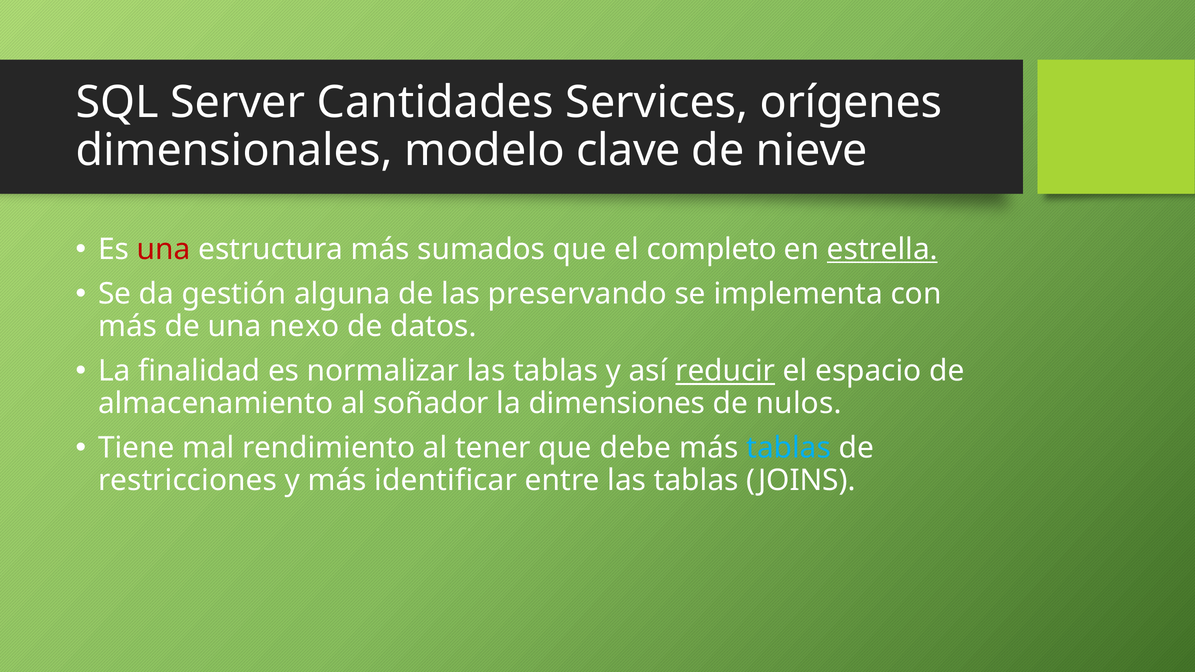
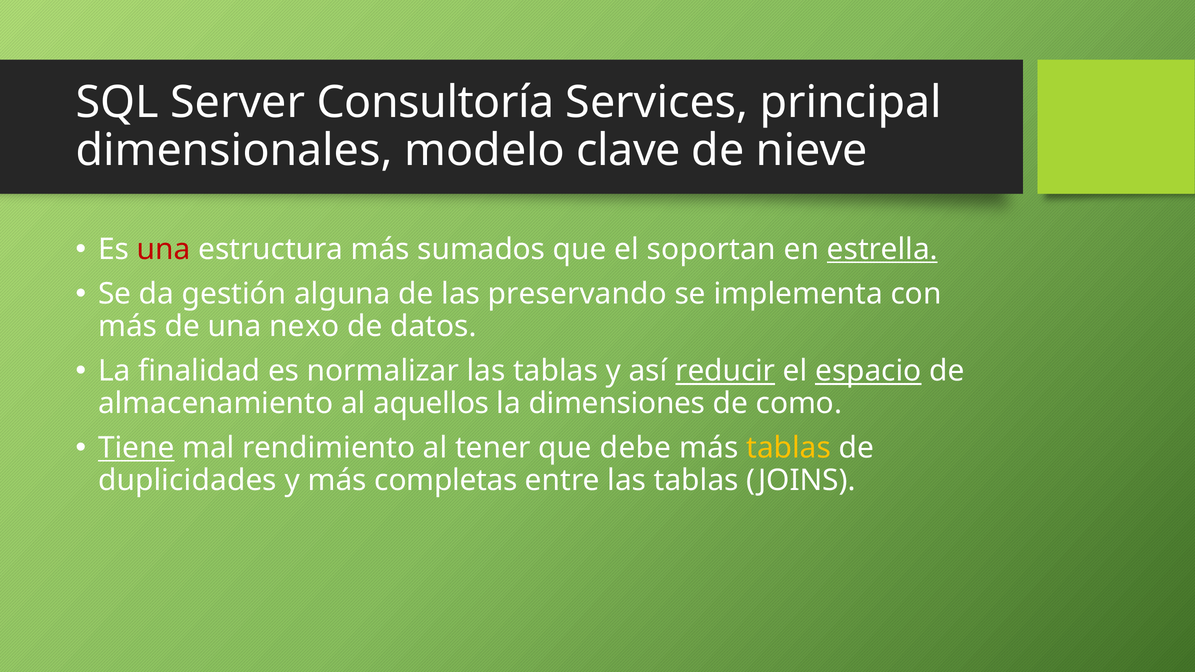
Cantidades: Cantidades -> Consultoría (436, 102)
orígenes: orígenes -> principal (851, 102)
completo: completo -> soportan (711, 249)
espacio underline: none -> present (868, 371)
soñador: soñador -> aquellos (431, 403)
nulos: nulos -> como (799, 403)
Tiene underline: none -> present (136, 448)
tablas colour: light blue -> yellow (789, 448)
restricciones: restricciones -> duplicidades (187, 480)
identificar: identificar -> completas (446, 480)
